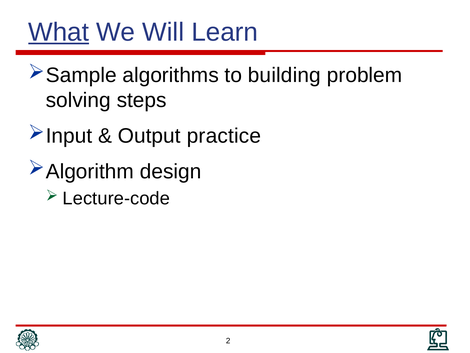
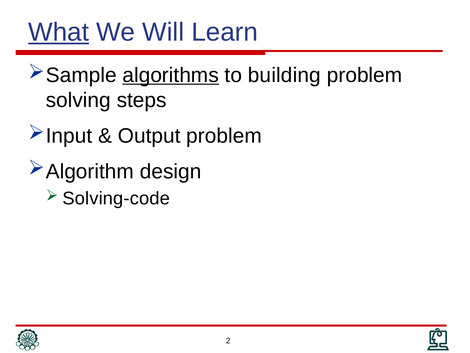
algorithms underline: none -> present (171, 75)
Output practice: practice -> problem (224, 136)
Lecture-code: Lecture-code -> Solving-code (116, 198)
